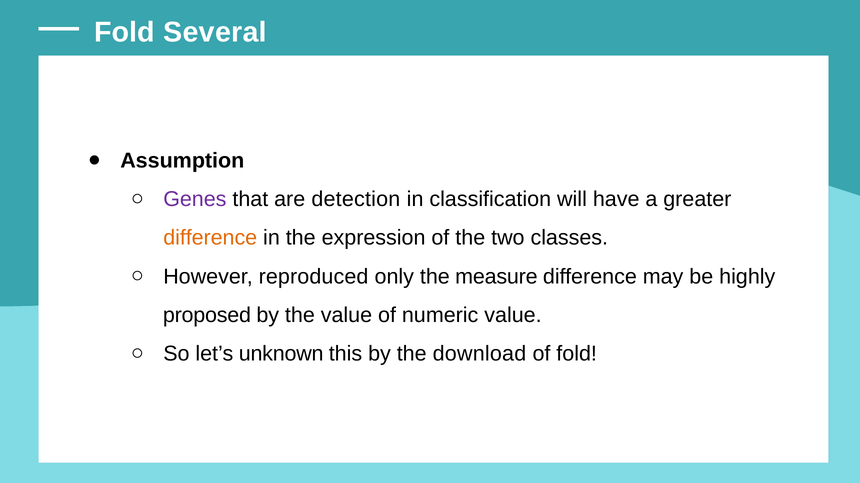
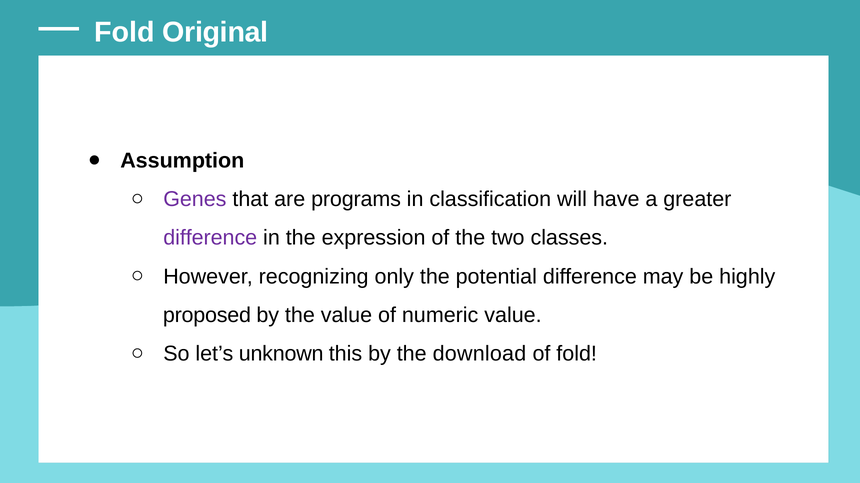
Several: Several -> Original (215, 32)
detection: detection -> programs (356, 200)
difference colour: orange -> purple (210, 238)
reproduced: reproduced -> recognizing (314, 277)
measure: measure -> potential (496, 277)
